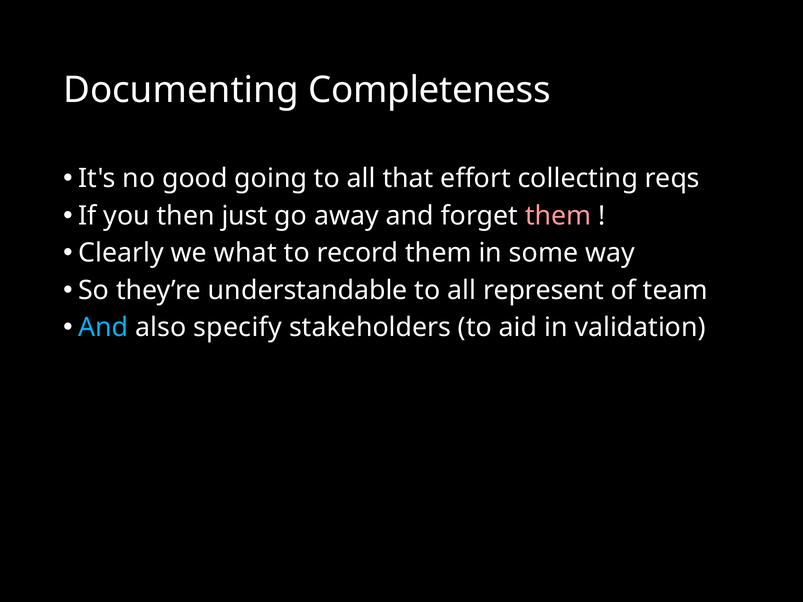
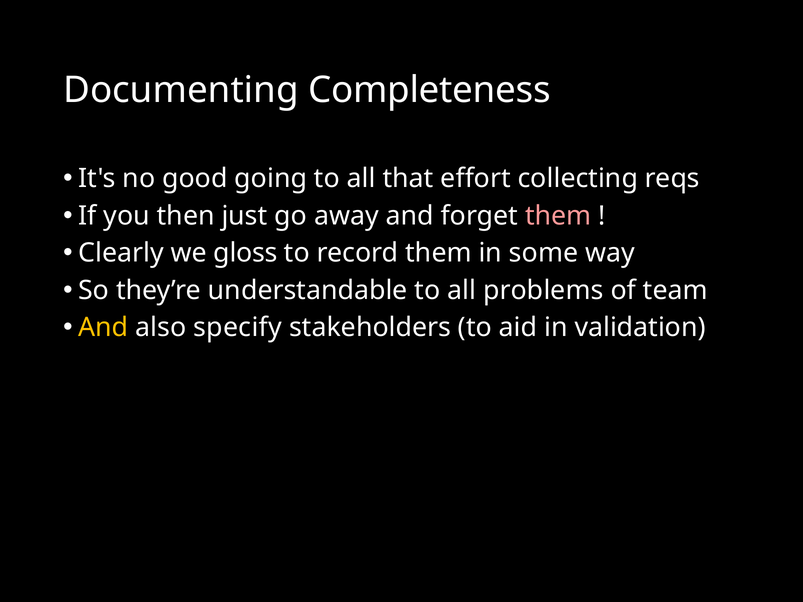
what: what -> gloss (246, 253)
represent: represent -> problems (543, 290)
And colour: light blue -> yellow (103, 328)
